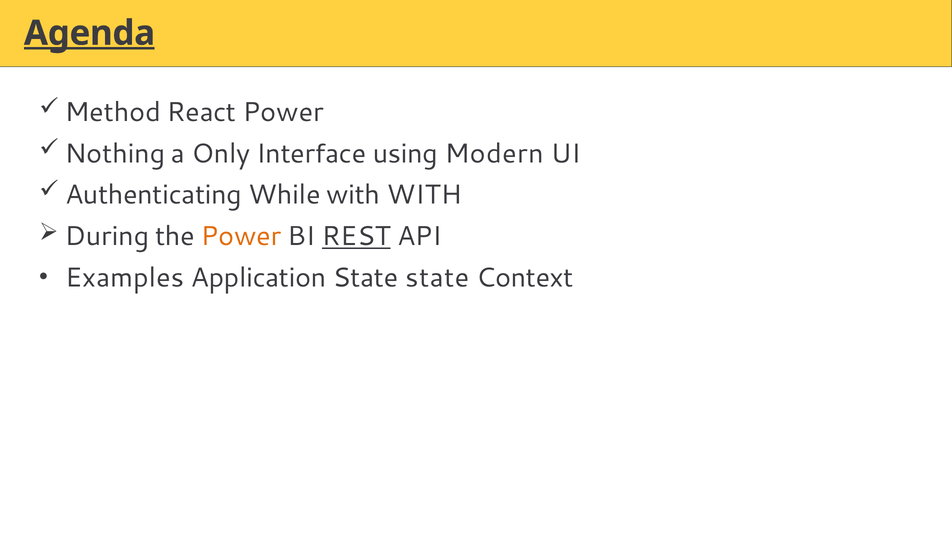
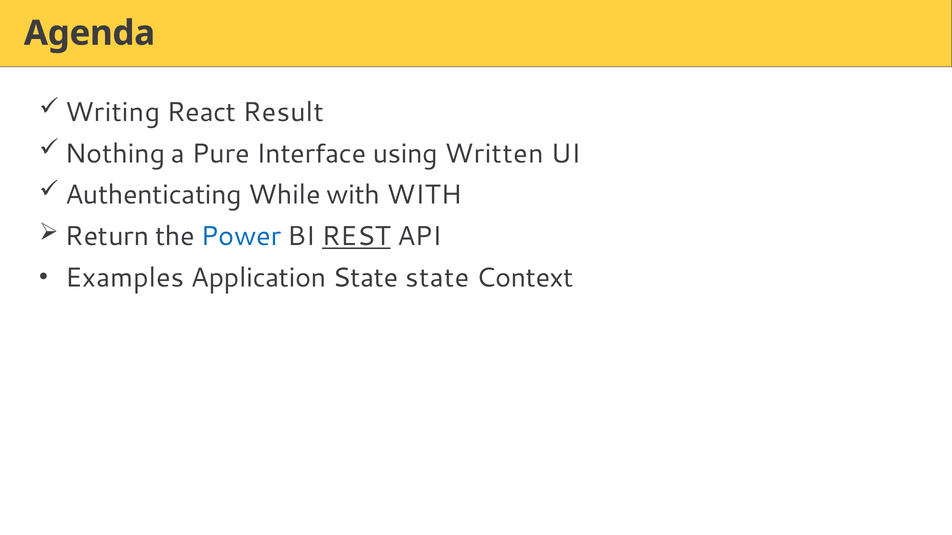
Agenda underline: present -> none (89, 33)
Method: Method -> Writing (113, 112)
React Power: Power -> Result (283, 112)
Only: Only -> Pure (221, 154)
Modern: Modern -> Written (494, 154)
During: During -> Return (107, 237)
Power colour: orange -> blue (241, 237)
